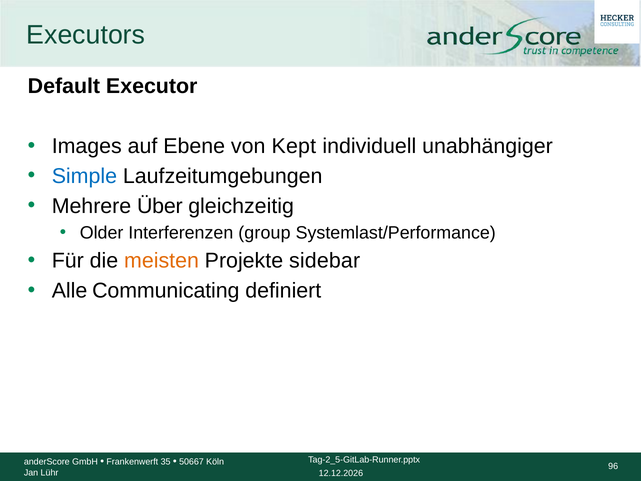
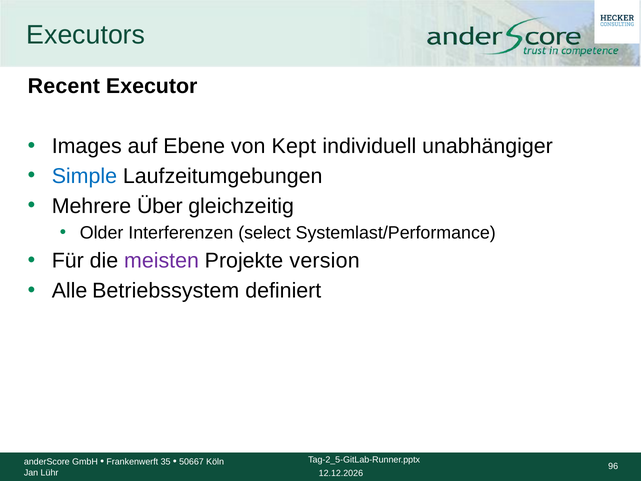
Default: Default -> Recent (64, 86)
group: group -> select (264, 233)
meisten colour: orange -> purple (162, 261)
sidebar: sidebar -> version (325, 261)
Communicating: Communicating -> Betriebssystem (166, 291)
